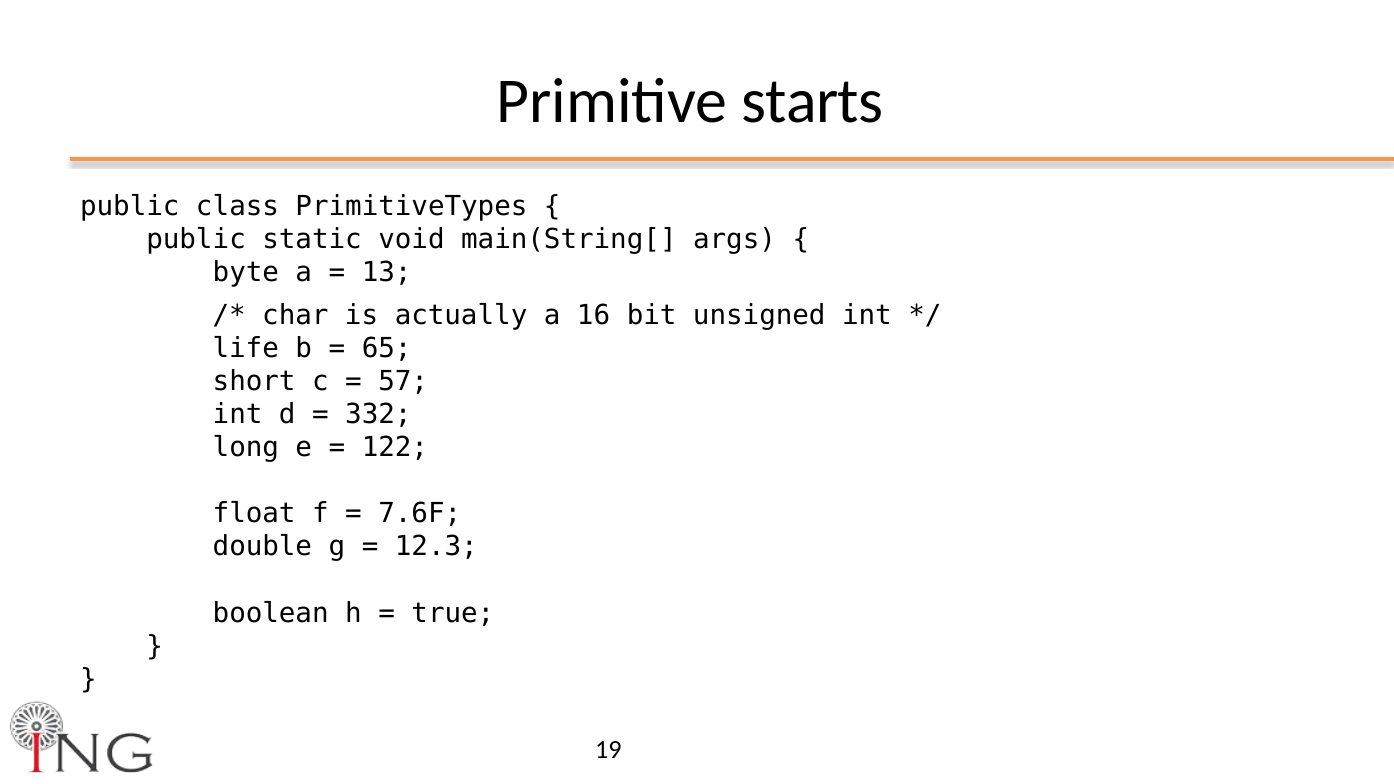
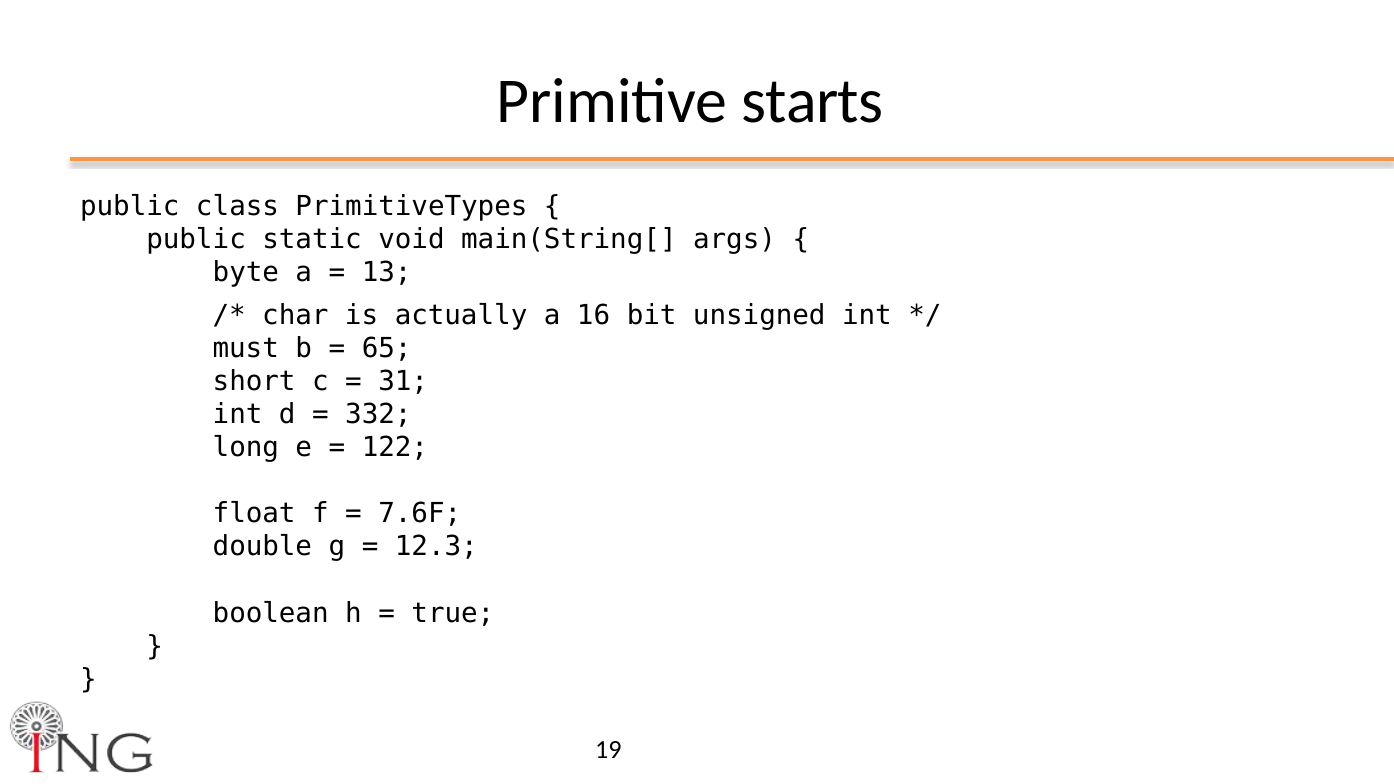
life: life -> must (246, 348)
57: 57 -> 31 (403, 381)
